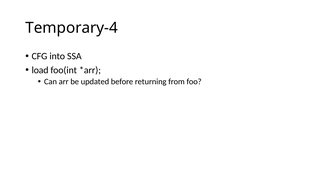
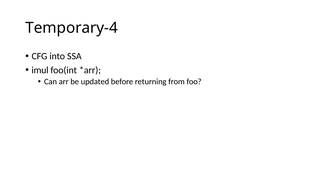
load: load -> imul (40, 70)
